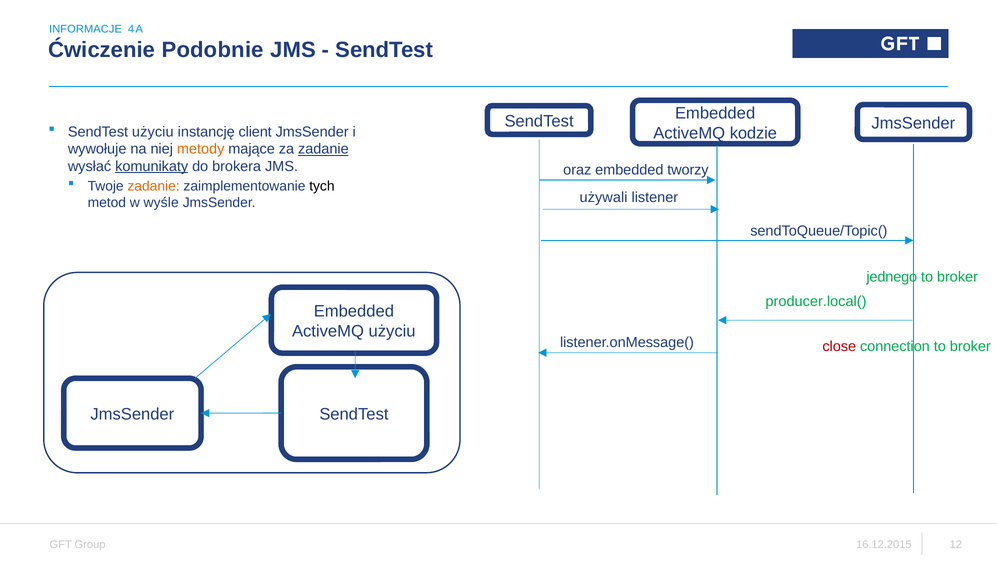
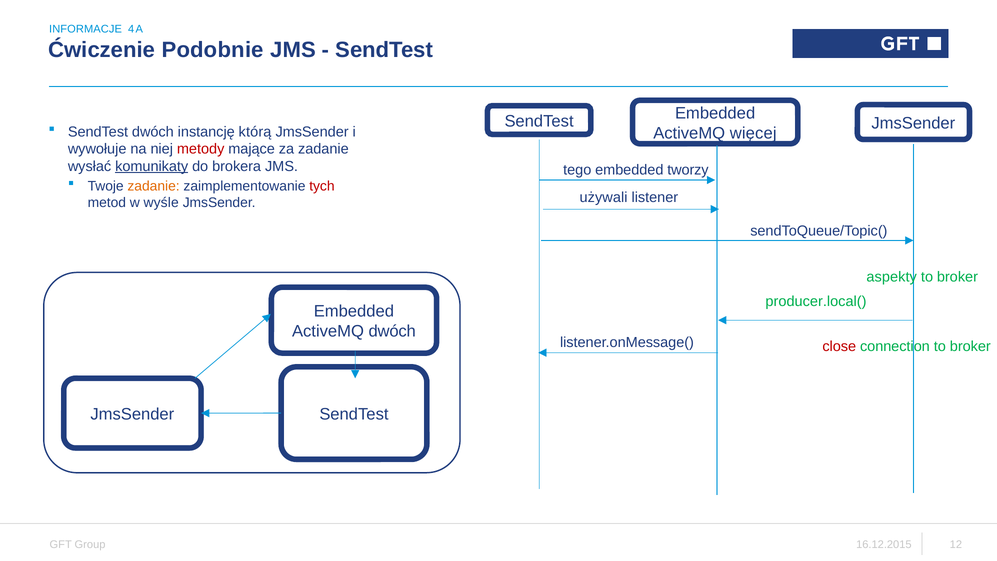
SendTest użyciu: użyciu -> dwóch (153, 132)
client: client -> którą (255, 132)
kodzie: kodzie -> więcej (753, 133)
metody colour: orange -> red (201, 149)
zadanie underline: present -> none (323, 149)
oraz: oraz -> tego (577, 170)
tych colour: black -> red (322, 186)
jednego: jednego -> aspekty (892, 277)
ActiveMQ użyciu: użyciu -> dwóch (392, 331)
